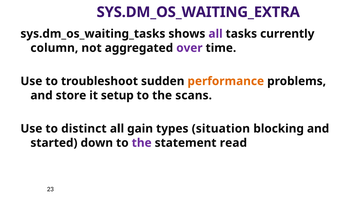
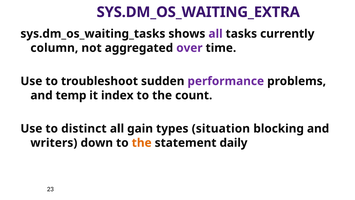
performance colour: orange -> purple (226, 81)
store: store -> temp (71, 95)
setup: setup -> index (117, 95)
scans: scans -> count (194, 95)
started: started -> writers (54, 143)
the colour: purple -> orange (142, 143)
read: read -> daily (233, 143)
